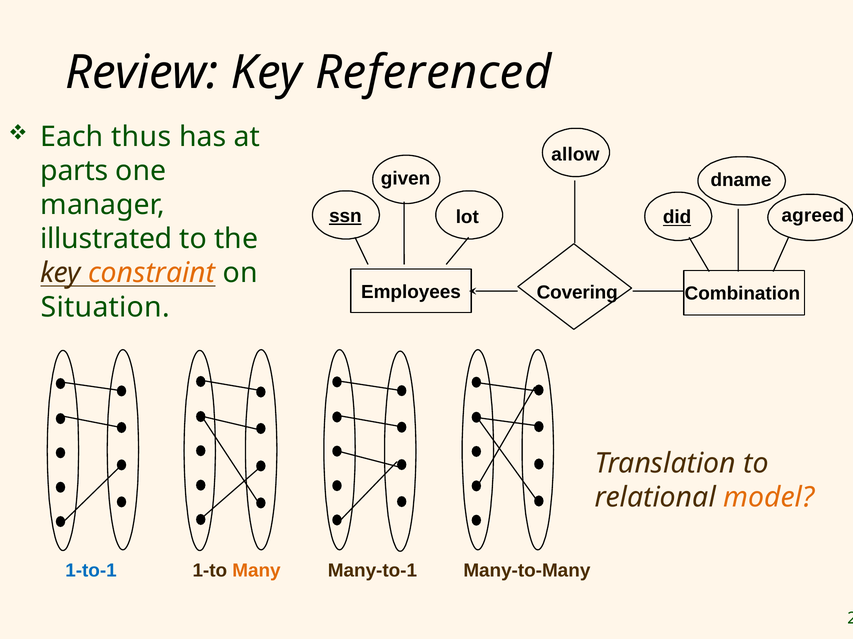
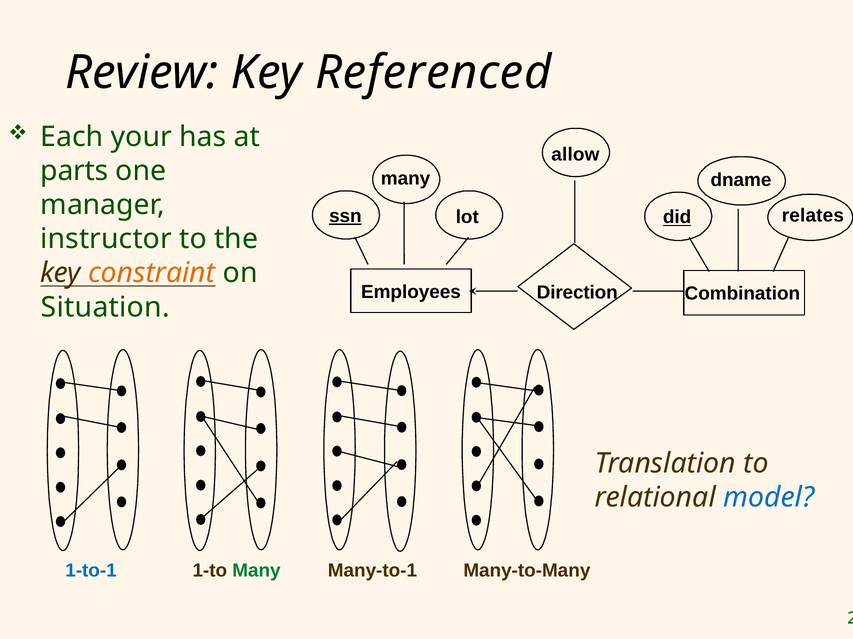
thus: thus -> your (141, 137)
given: given -> many (406, 179)
agreed: agreed -> relates (813, 216)
illustrated: illustrated -> instructor (106, 239)
Covering: Covering -> Direction (577, 293)
model colour: orange -> blue (769, 498)
Many colour: orange -> green (256, 571)
